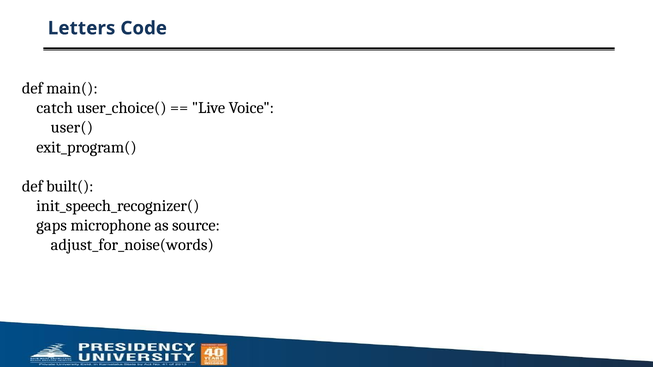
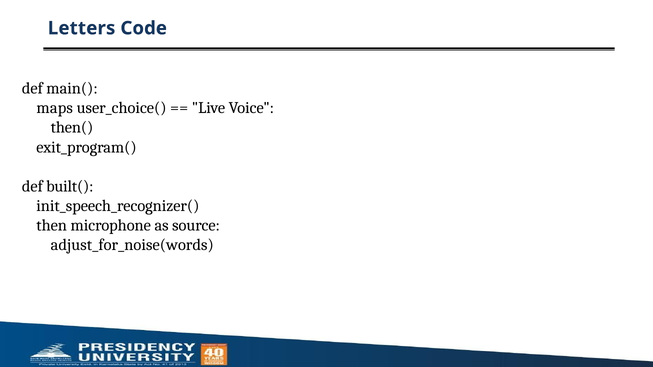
catch: catch -> maps (55, 108)
user(: user( -> then( (72, 128)
gaps: gaps -> then (52, 226)
